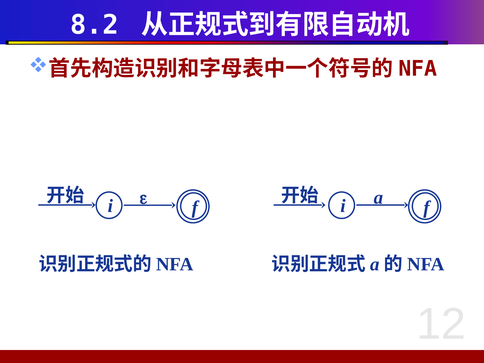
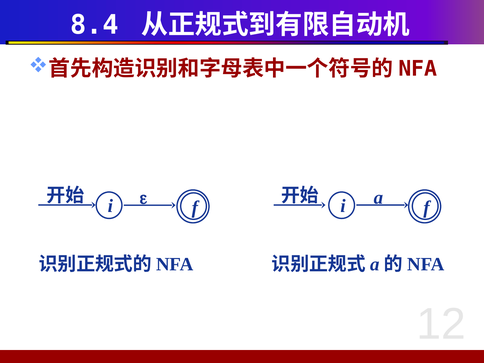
8.2: 8.2 -> 8.4 (94, 25)
